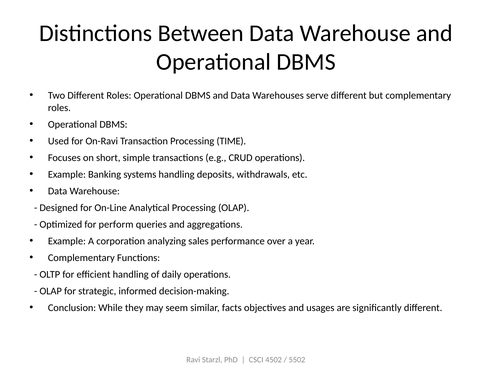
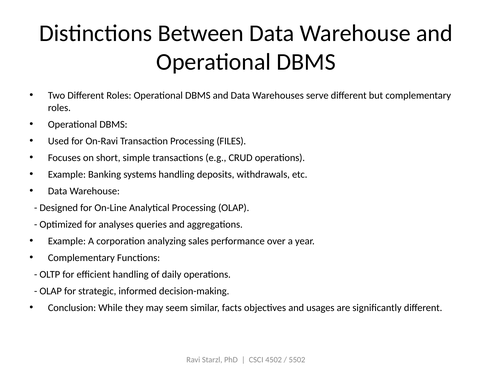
TIME: TIME -> FILES (231, 141)
perform: perform -> analyses (116, 224)
